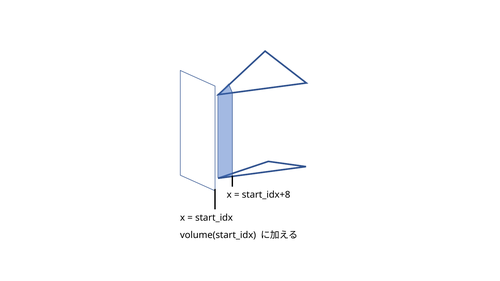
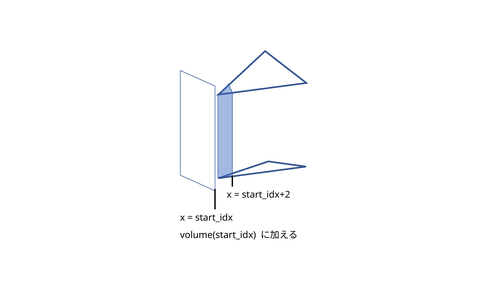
start_idx+8: start_idx+8 -> start_idx+2 (266, 195)
